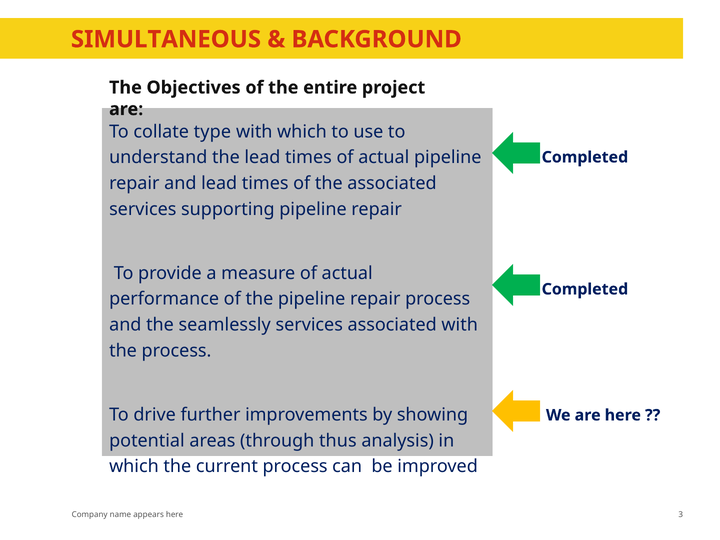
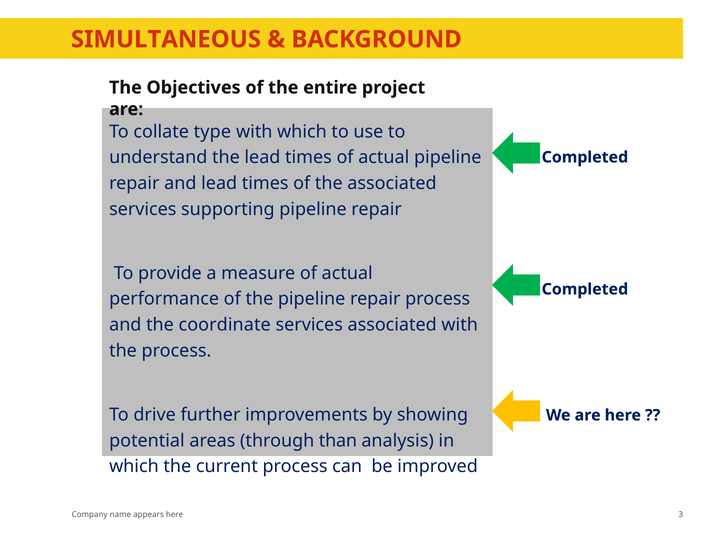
seamlessly: seamlessly -> coordinate (225, 325)
thus: thus -> than (338, 441)
